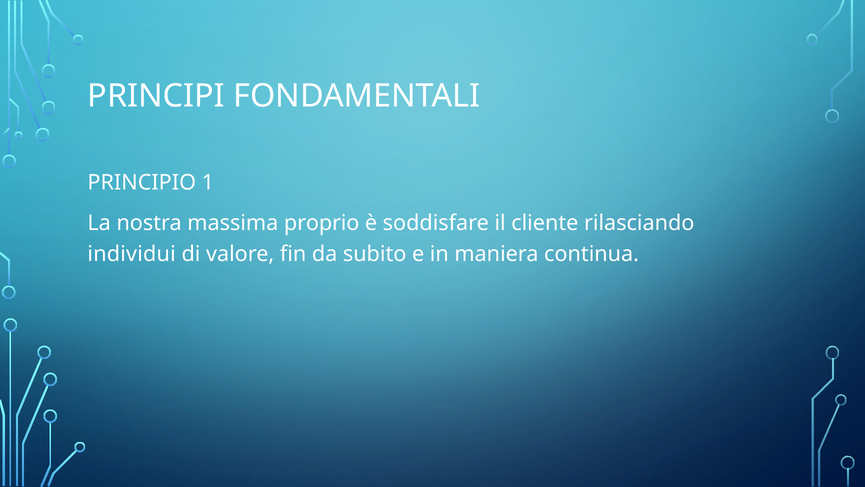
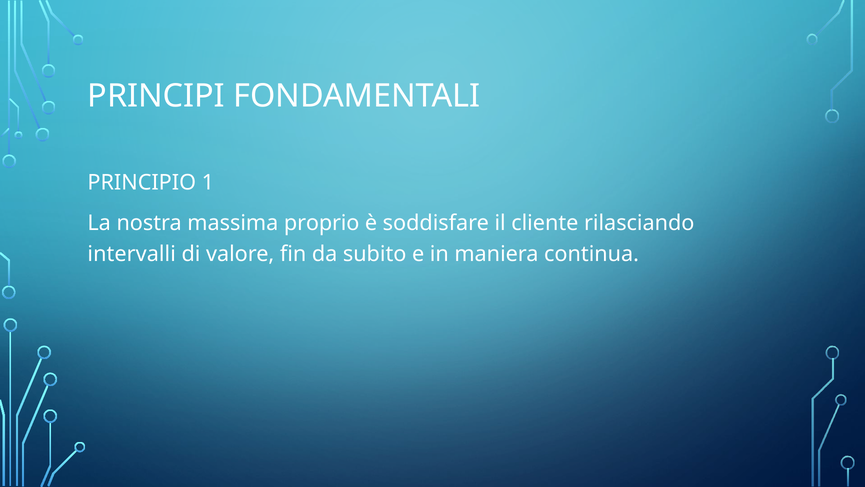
individui: individui -> intervalli (132, 254)
